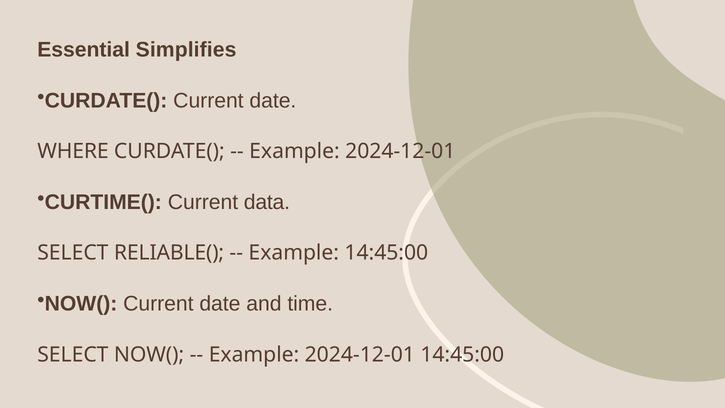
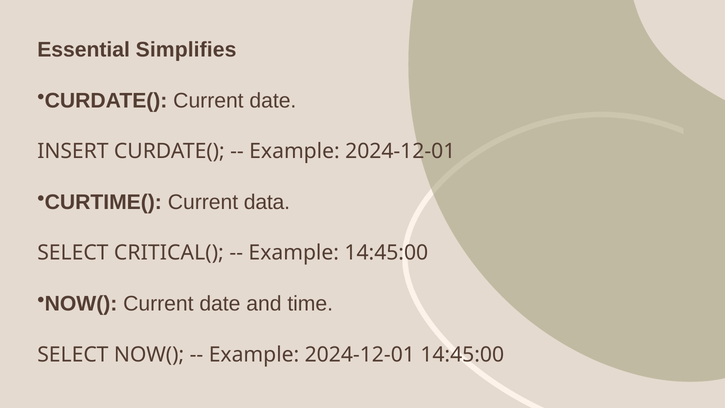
WHERE: WHERE -> INSERT (73, 151)
RELIABLE(: RELIABLE( -> CRITICAL( (169, 253)
